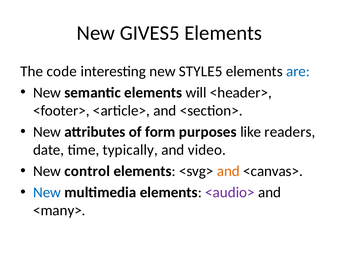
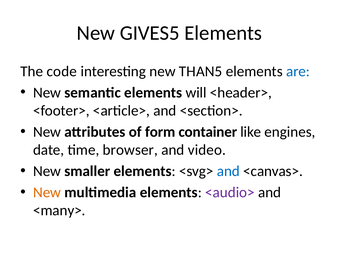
STYLE5: STYLE5 -> THAN5 (201, 71)
purposes: purposes -> container (208, 131)
readers: readers -> engines (290, 131)
typically: typically -> browser (130, 150)
control: control -> smaller (87, 171)
and colour: orange -> blue (228, 171)
New colour: blue -> orange (47, 192)
